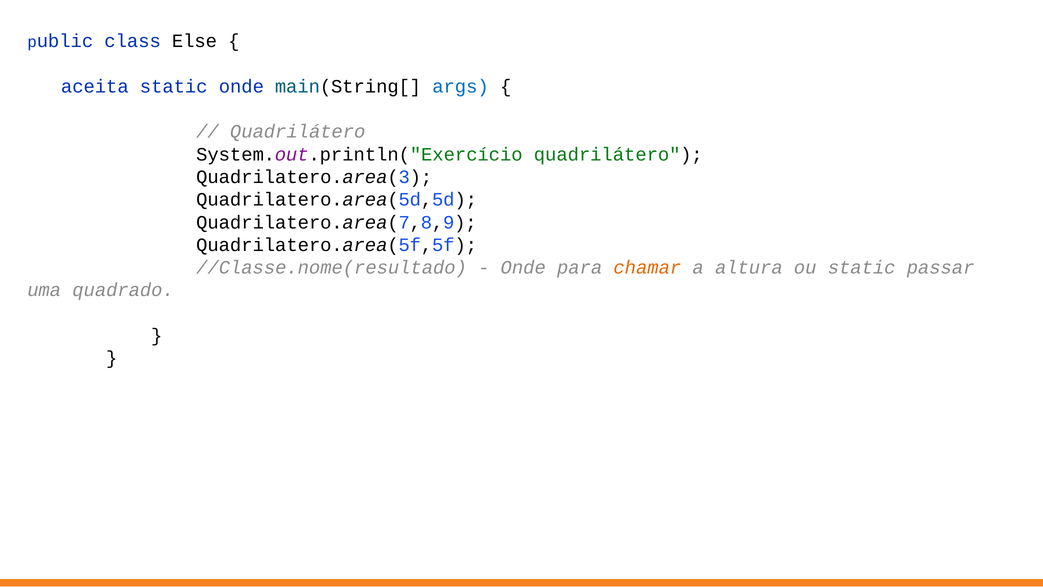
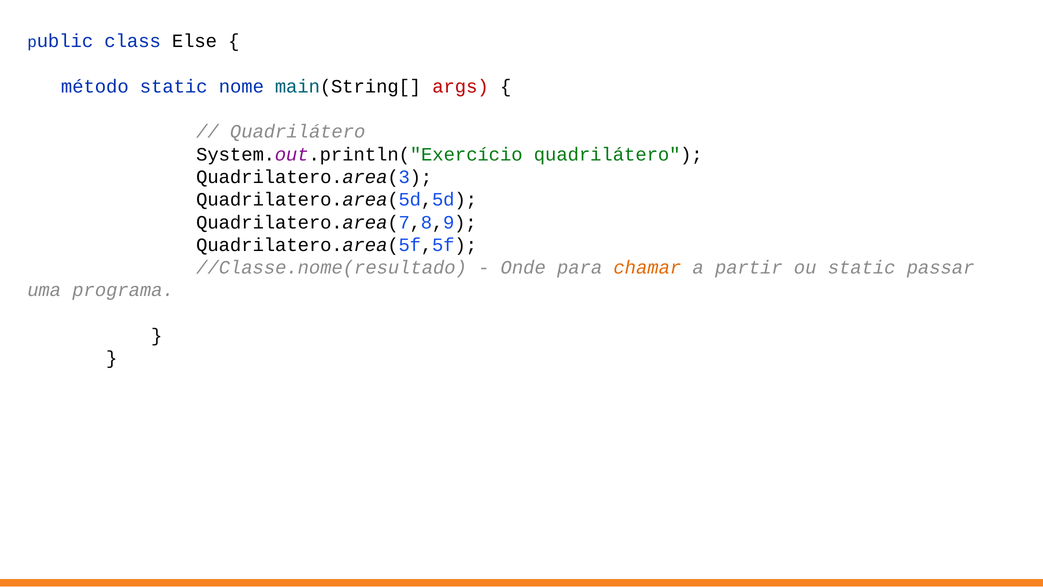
aceita: aceita -> método (95, 86)
static onde: onde -> nome (241, 86)
args colour: blue -> red (461, 86)
altura: altura -> partir (749, 267)
quadrado: quadrado -> programa (123, 290)
